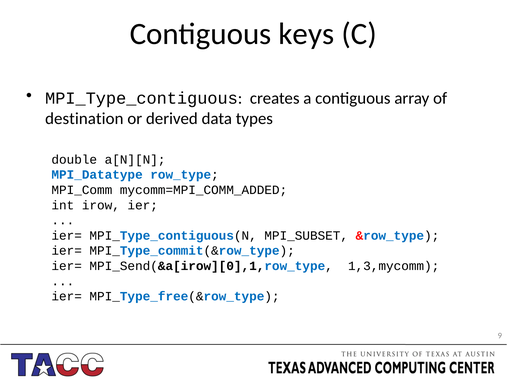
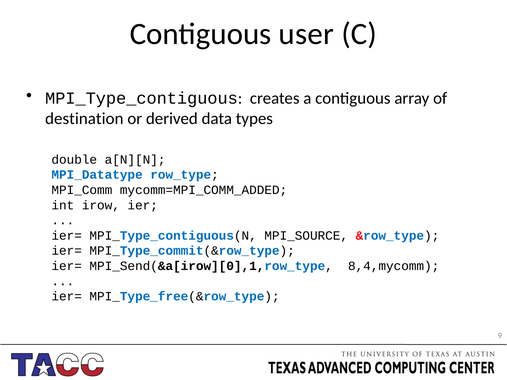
keys: keys -> user (306, 34)
MPI_SUBSET: MPI_SUBSET -> MPI_SOURCE (306, 236)
1,3,mycomm: 1,3,mycomm -> 8,4,mycomm (394, 266)
